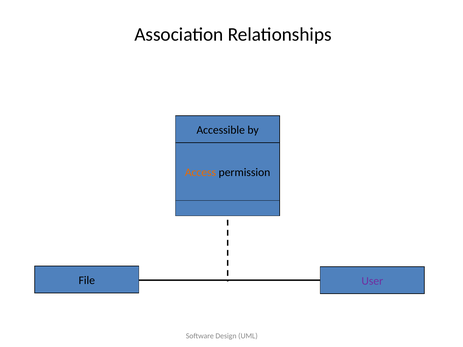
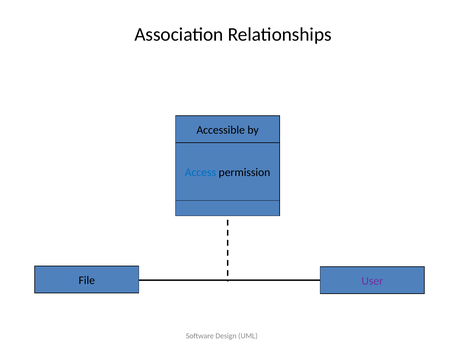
Access colour: orange -> blue (200, 173)
